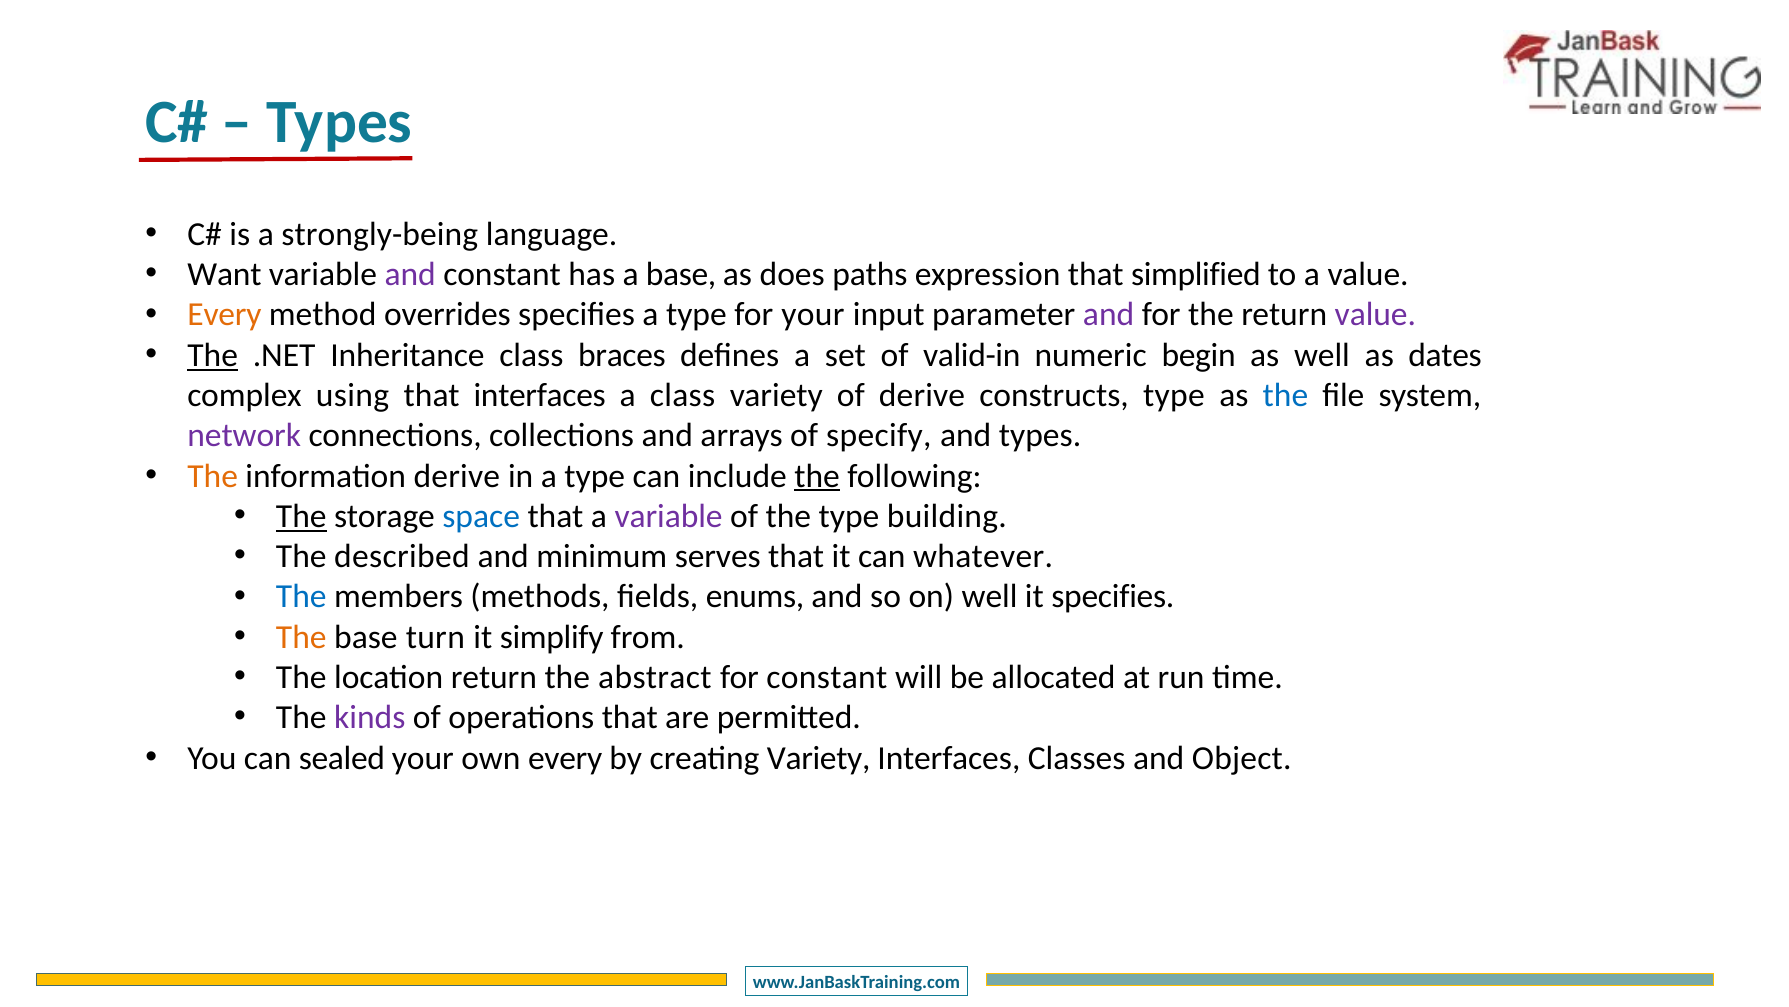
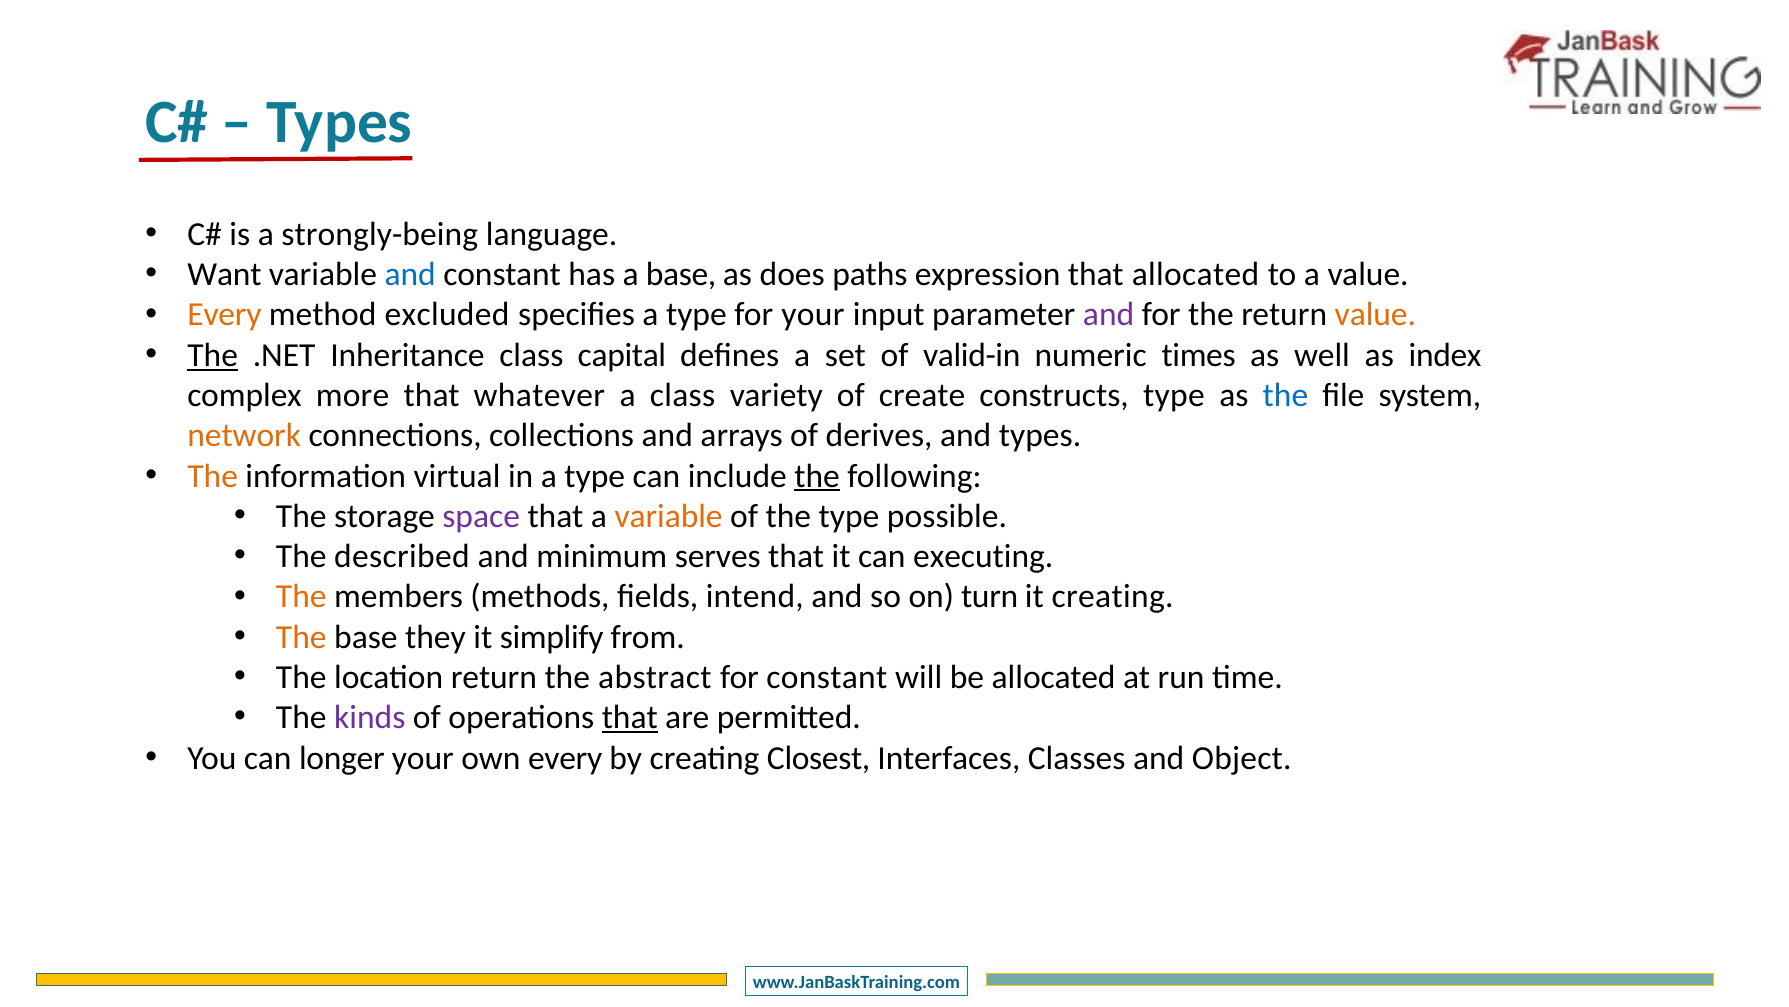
and colour: purple -> blue (410, 274)
that simplified: simplified -> allocated (1196, 274)
overrides: overrides -> excluded (447, 315)
value colour: purple -> orange (1375, 315)
braces: braces -> capital (622, 355)
begin: begin -> times (1199, 355)
dates: dates -> index (1445, 355)
using: using -> more (353, 395)
that interfaces: interfaces -> whatever (539, 395)
of derive: derive -> create (922, 395)
network colour: purple -> orange (244, 435)
specify: specify -> derives (879, 435)
information derive: derive -> virtual (457, 476)
The underline: present -> none (301, 516)
space colour: blue -> purple (481, 516)
variable colour: purple -> orange (669, 516)
building: building -> possible (947, 516)
whatever: whatever -> executing (983, 556)
The colour: blue -> orange (301, 596)
enums: enums -> intend (755, 596)
on well: well -> turn (990, 596)
it specifies: specifies -> creating (1113, 596)
turn: turn -> they (435, 637)
that underline: none -> present (630, 717)
sealed: sealed -> longer (342, 757)
creating Variety: Variety -> Closest (819, 757)
